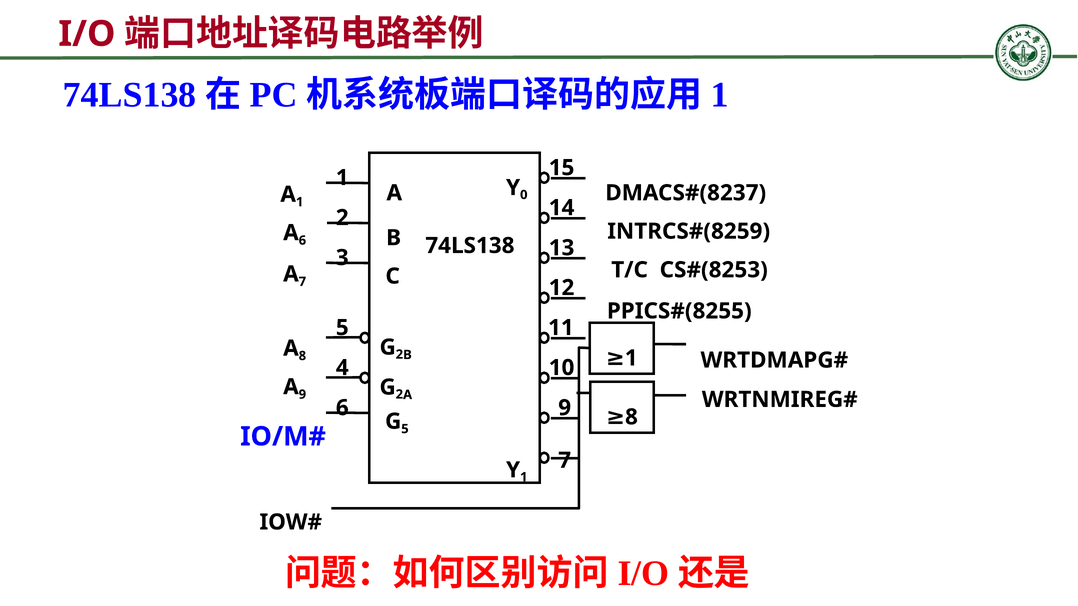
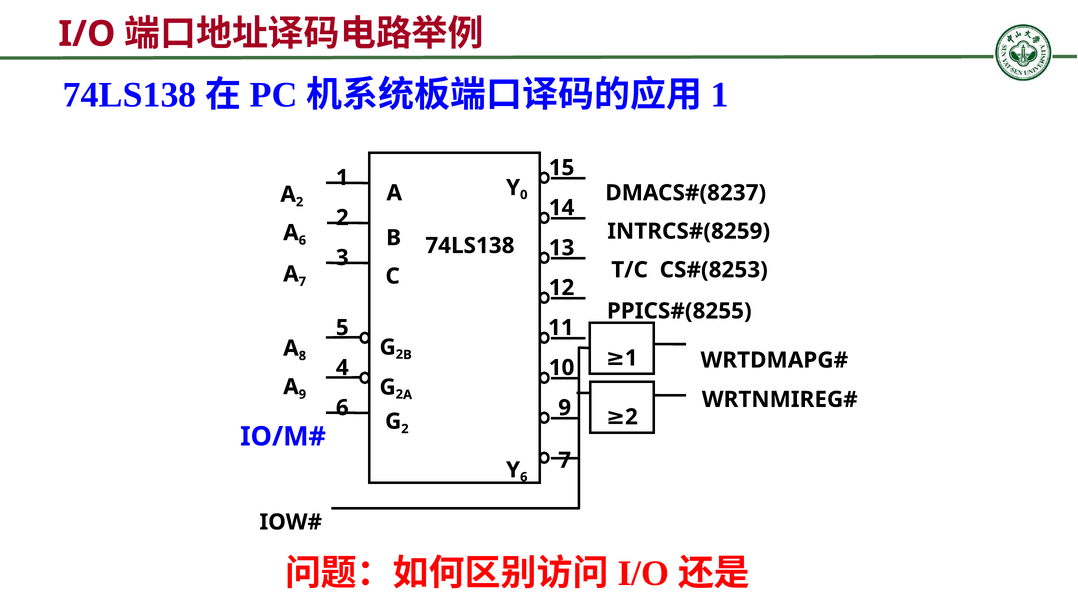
A 1: 1 -> 2 (300, 202)
8: 8 -> 2 (631, 417)
5: 5 -> 2 (405, 429)
1: 1 -> 6 (524, 477)
